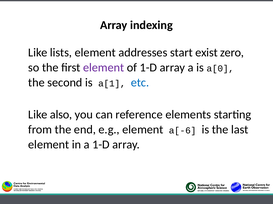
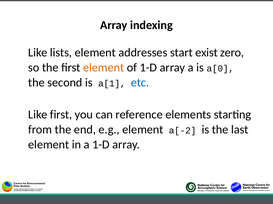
element colour: purple -> orange (104, 68)
Like also: also -> first (61, 115)
a[-6: a[-6 -> a[-2 (183, 131)
